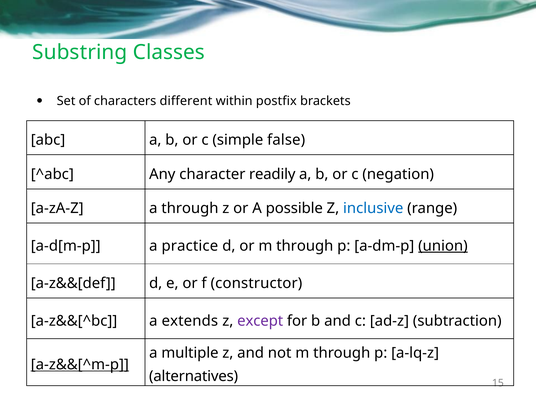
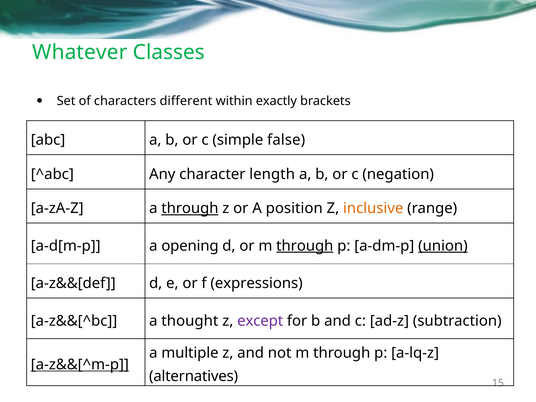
Substring: Substring -> Whatever (80, 52)
postfix: postfix -> exactly (276, 101)
readily: readily -> length (272, 174)
through underline: none -> present (190, 208)
possible: possible -> position (294, 208)
inclusive colour: blue -> orange (373, 208)
practice: practice -> opening (190, 246)
through underline: none -> present (305, 246)
constructor: constructor -> expressions (257, 283)
extends: extends -> thought (190, 321)
